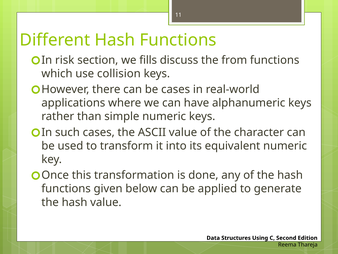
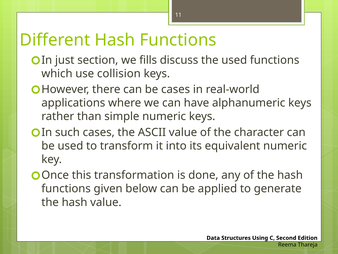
risk: risk -> just (65, 60)
the from: from -> used (234, 60)
